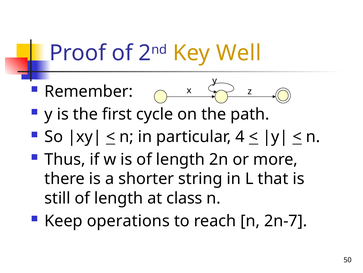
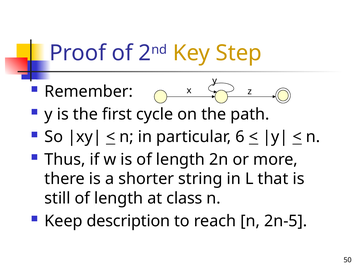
Well: Well -> Step (239, 53)
4: 4 -> 6 (240, 136)
operations: operations -> description (128, 220)
2n-7: 2n-7 -> 2n-5 (286, 220)
